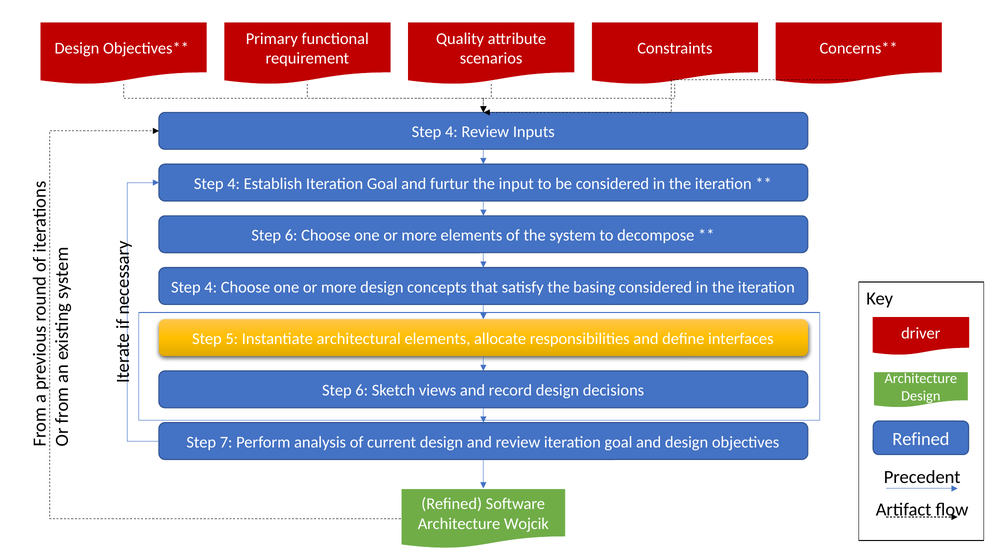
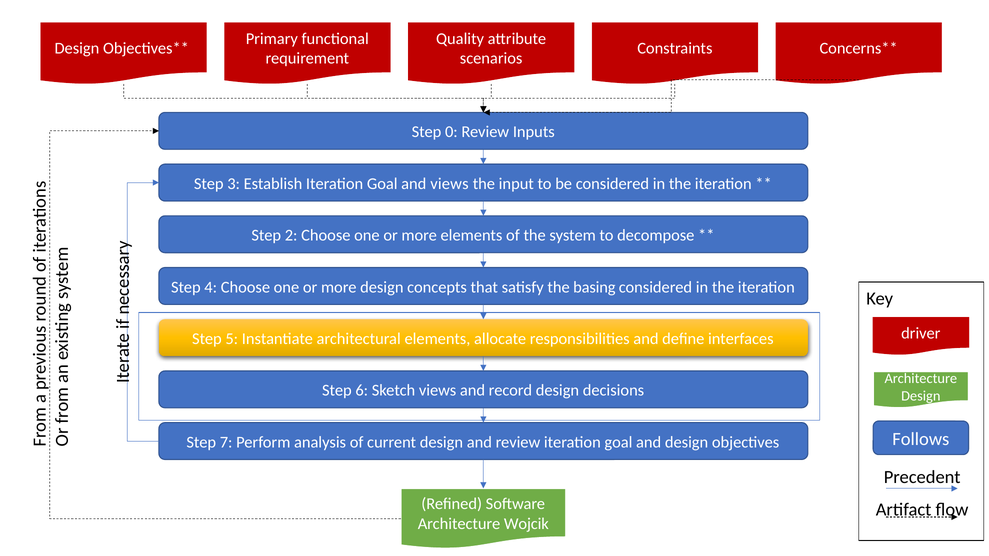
4: 4 -> 0 (451, 132)
4: 4 -> 3 (234, 184)
and furtur: furtur -> views (449, 184)
6: 6 -> 2 (291, 236)
Refined: Refined -> Follows (921, 439)
